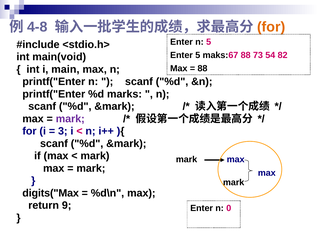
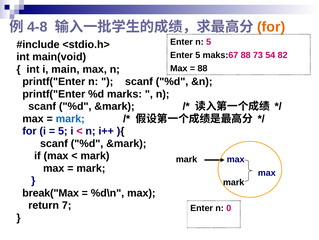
mark colour: purple -> blue (70, 118)
3: 3 -> 5 (63, 131)
digits("Max: digits("Max -> break("Max (51, 192)
9: 9 -> 7 (67, 205)
